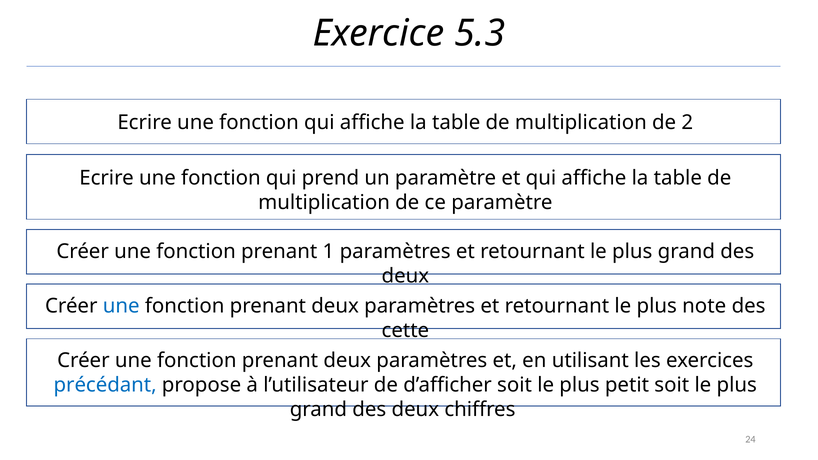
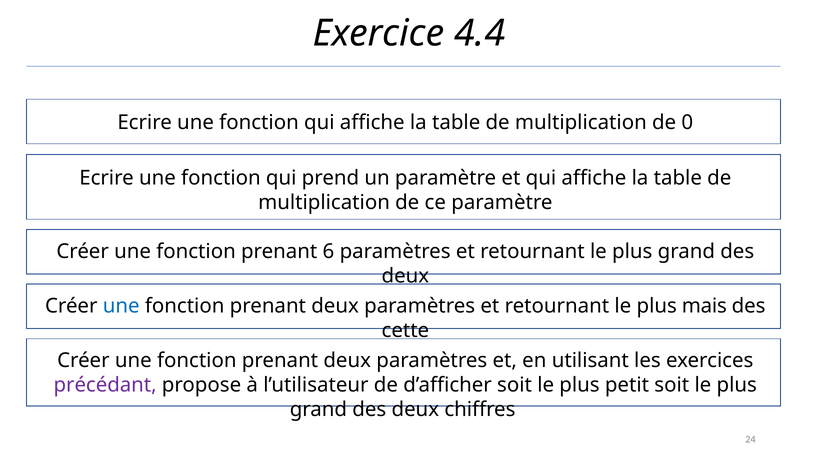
5.3: 5.3 -> 4.4 (480, 33)
2: 2 -> 0 (687, 123)
1: 1 -> 6 (328, 252)
note: note -> mais (704, 306)
précédant colour: blue -> purple (105, 385)
